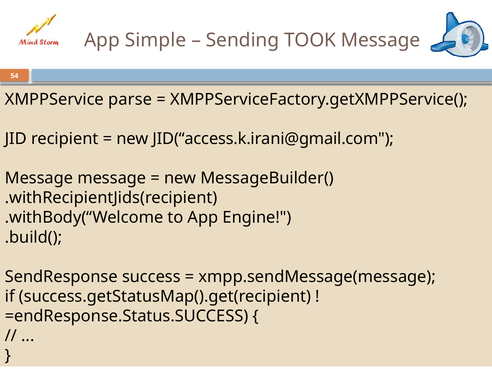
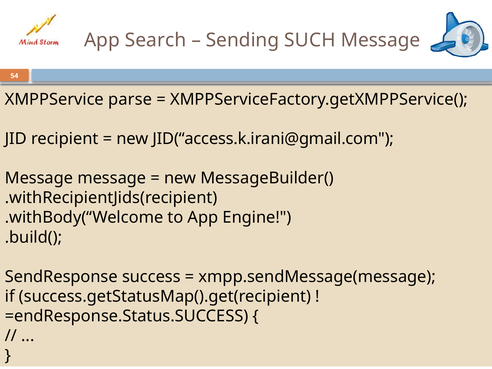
Simple: Simple -> Search (156, 40)
TOOK: TOOK -> SUCH (310, 40)
